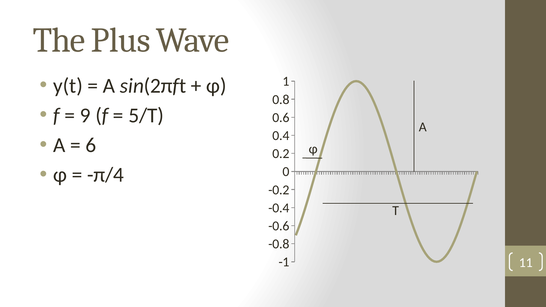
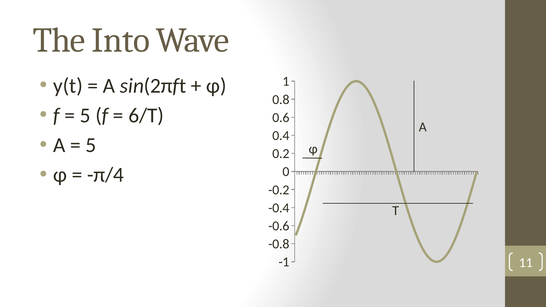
Plus: Plus -> Into (121, 40)
9: 9 -> 5 (85, 115)
5/T: 5/T -> 6/T (146, 115)
6: 6 -> 5 (91, 145)
